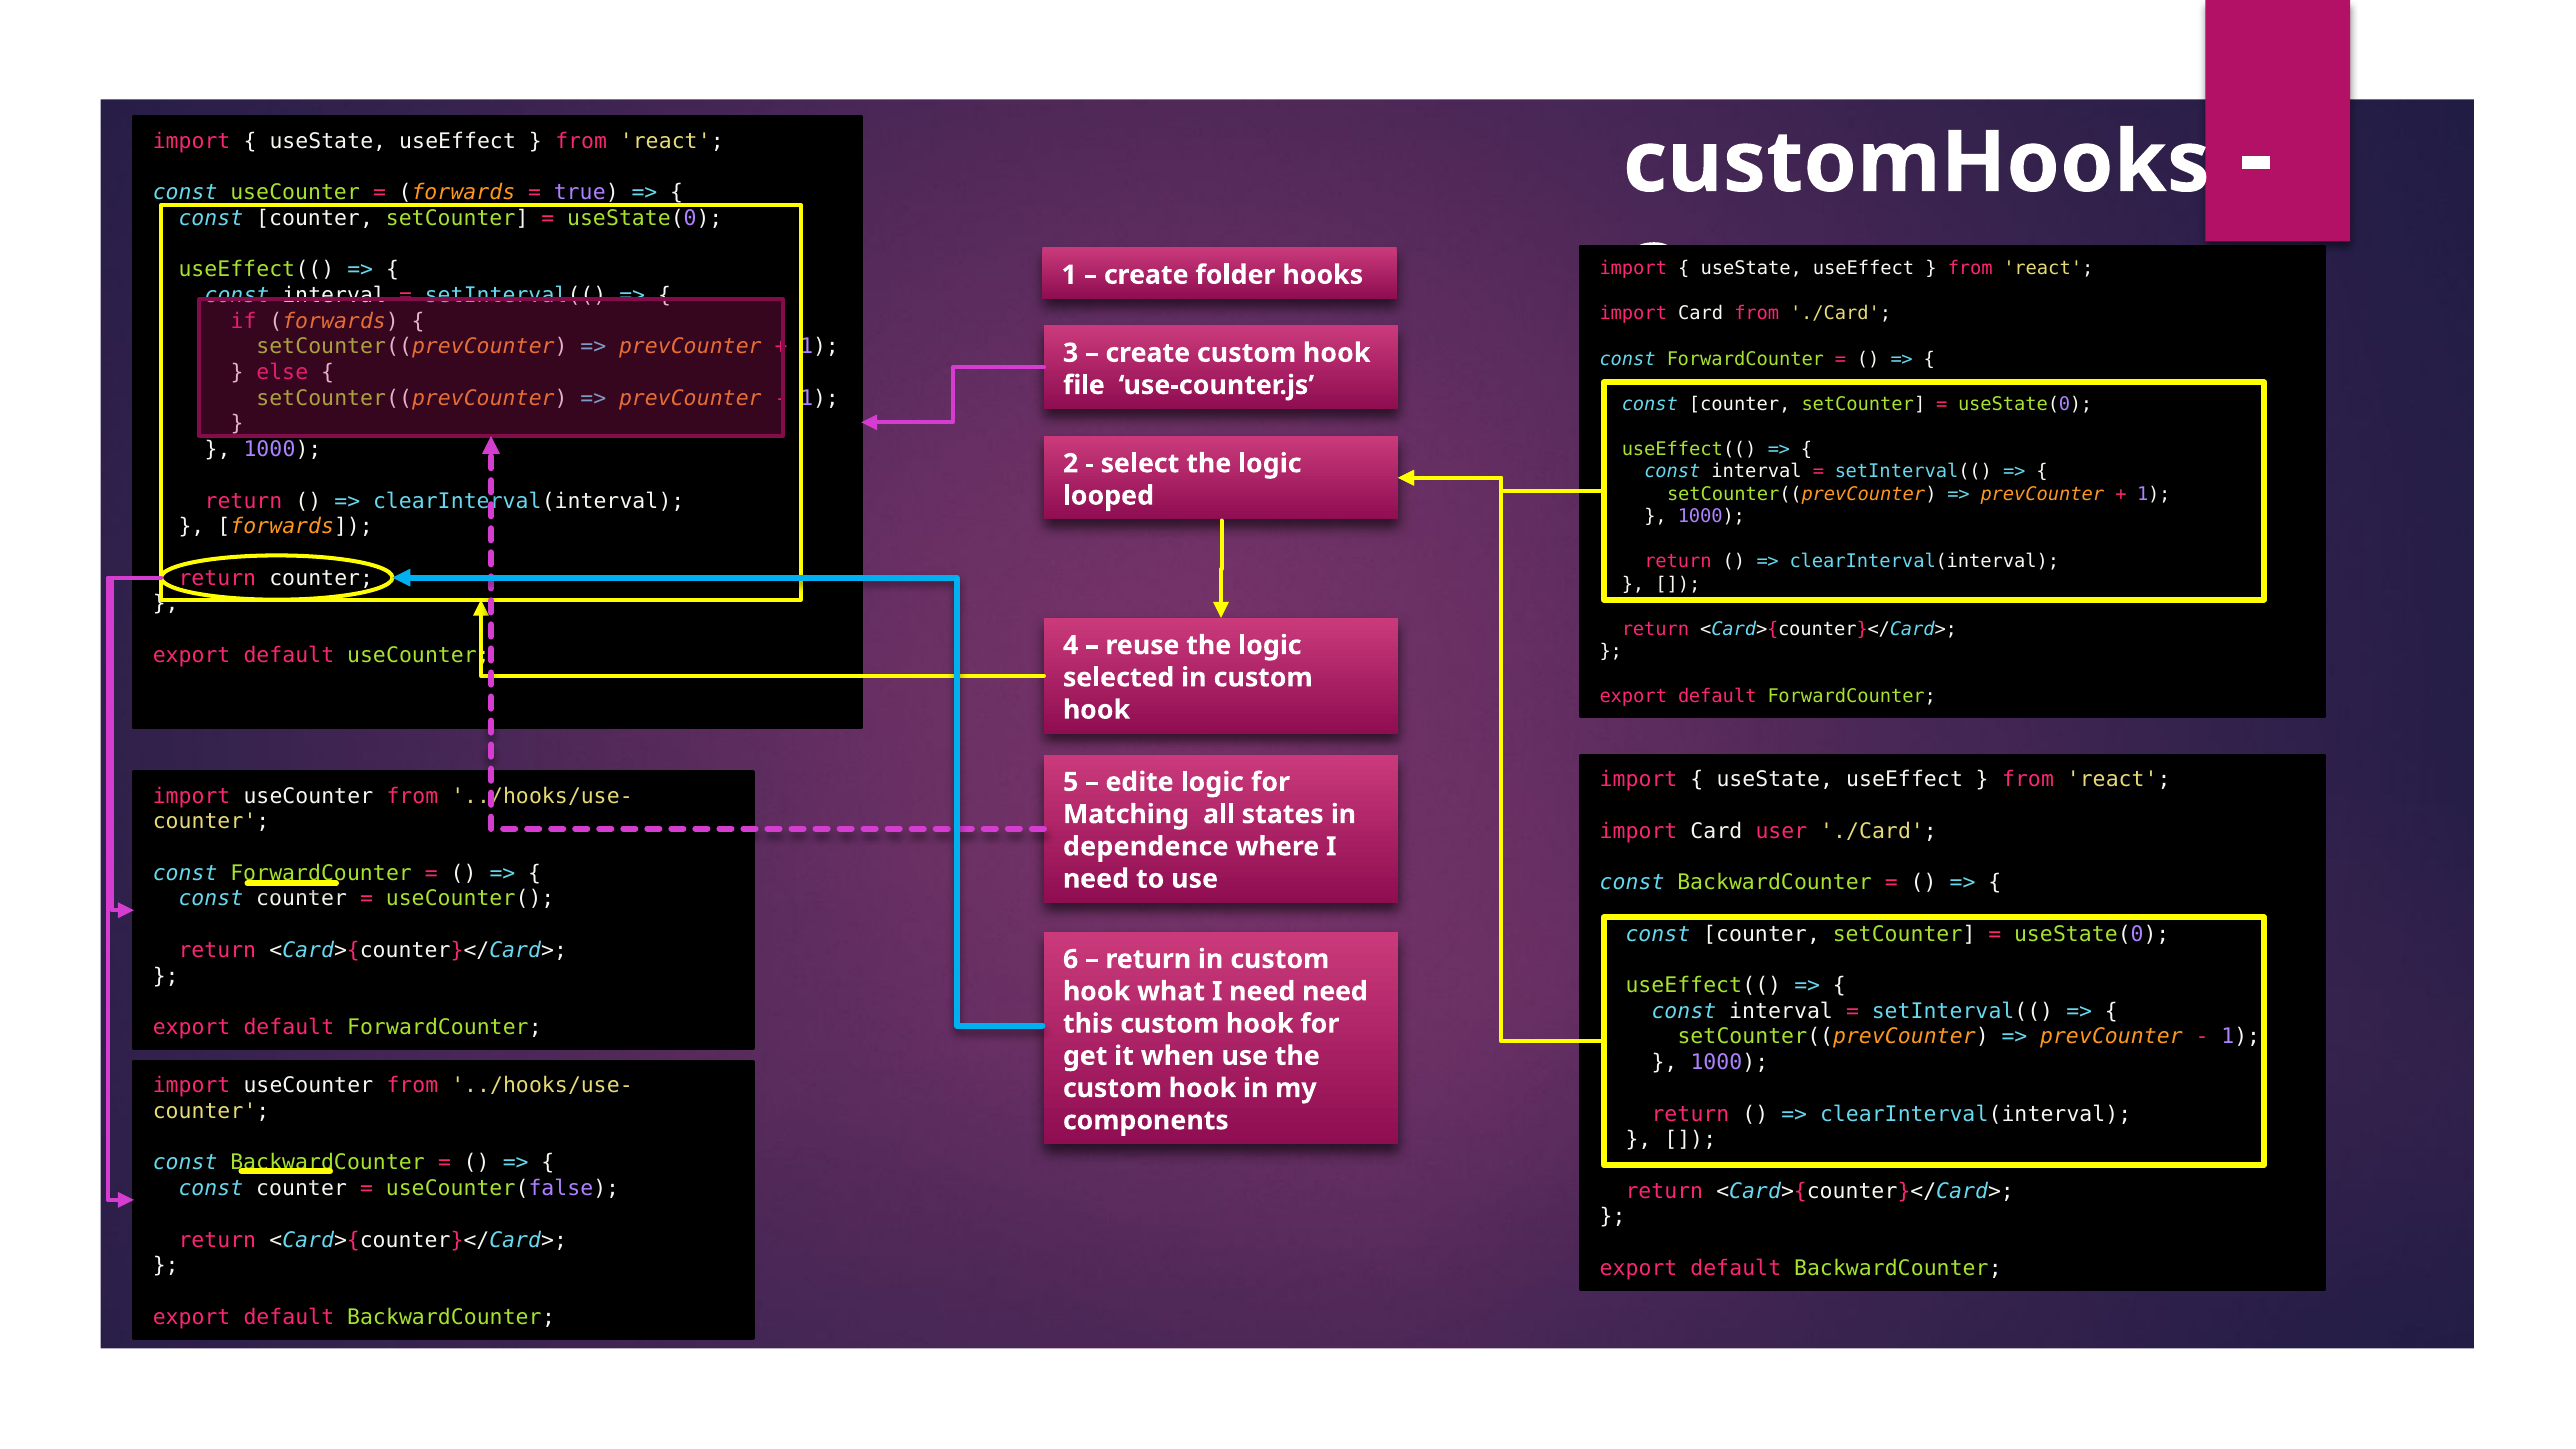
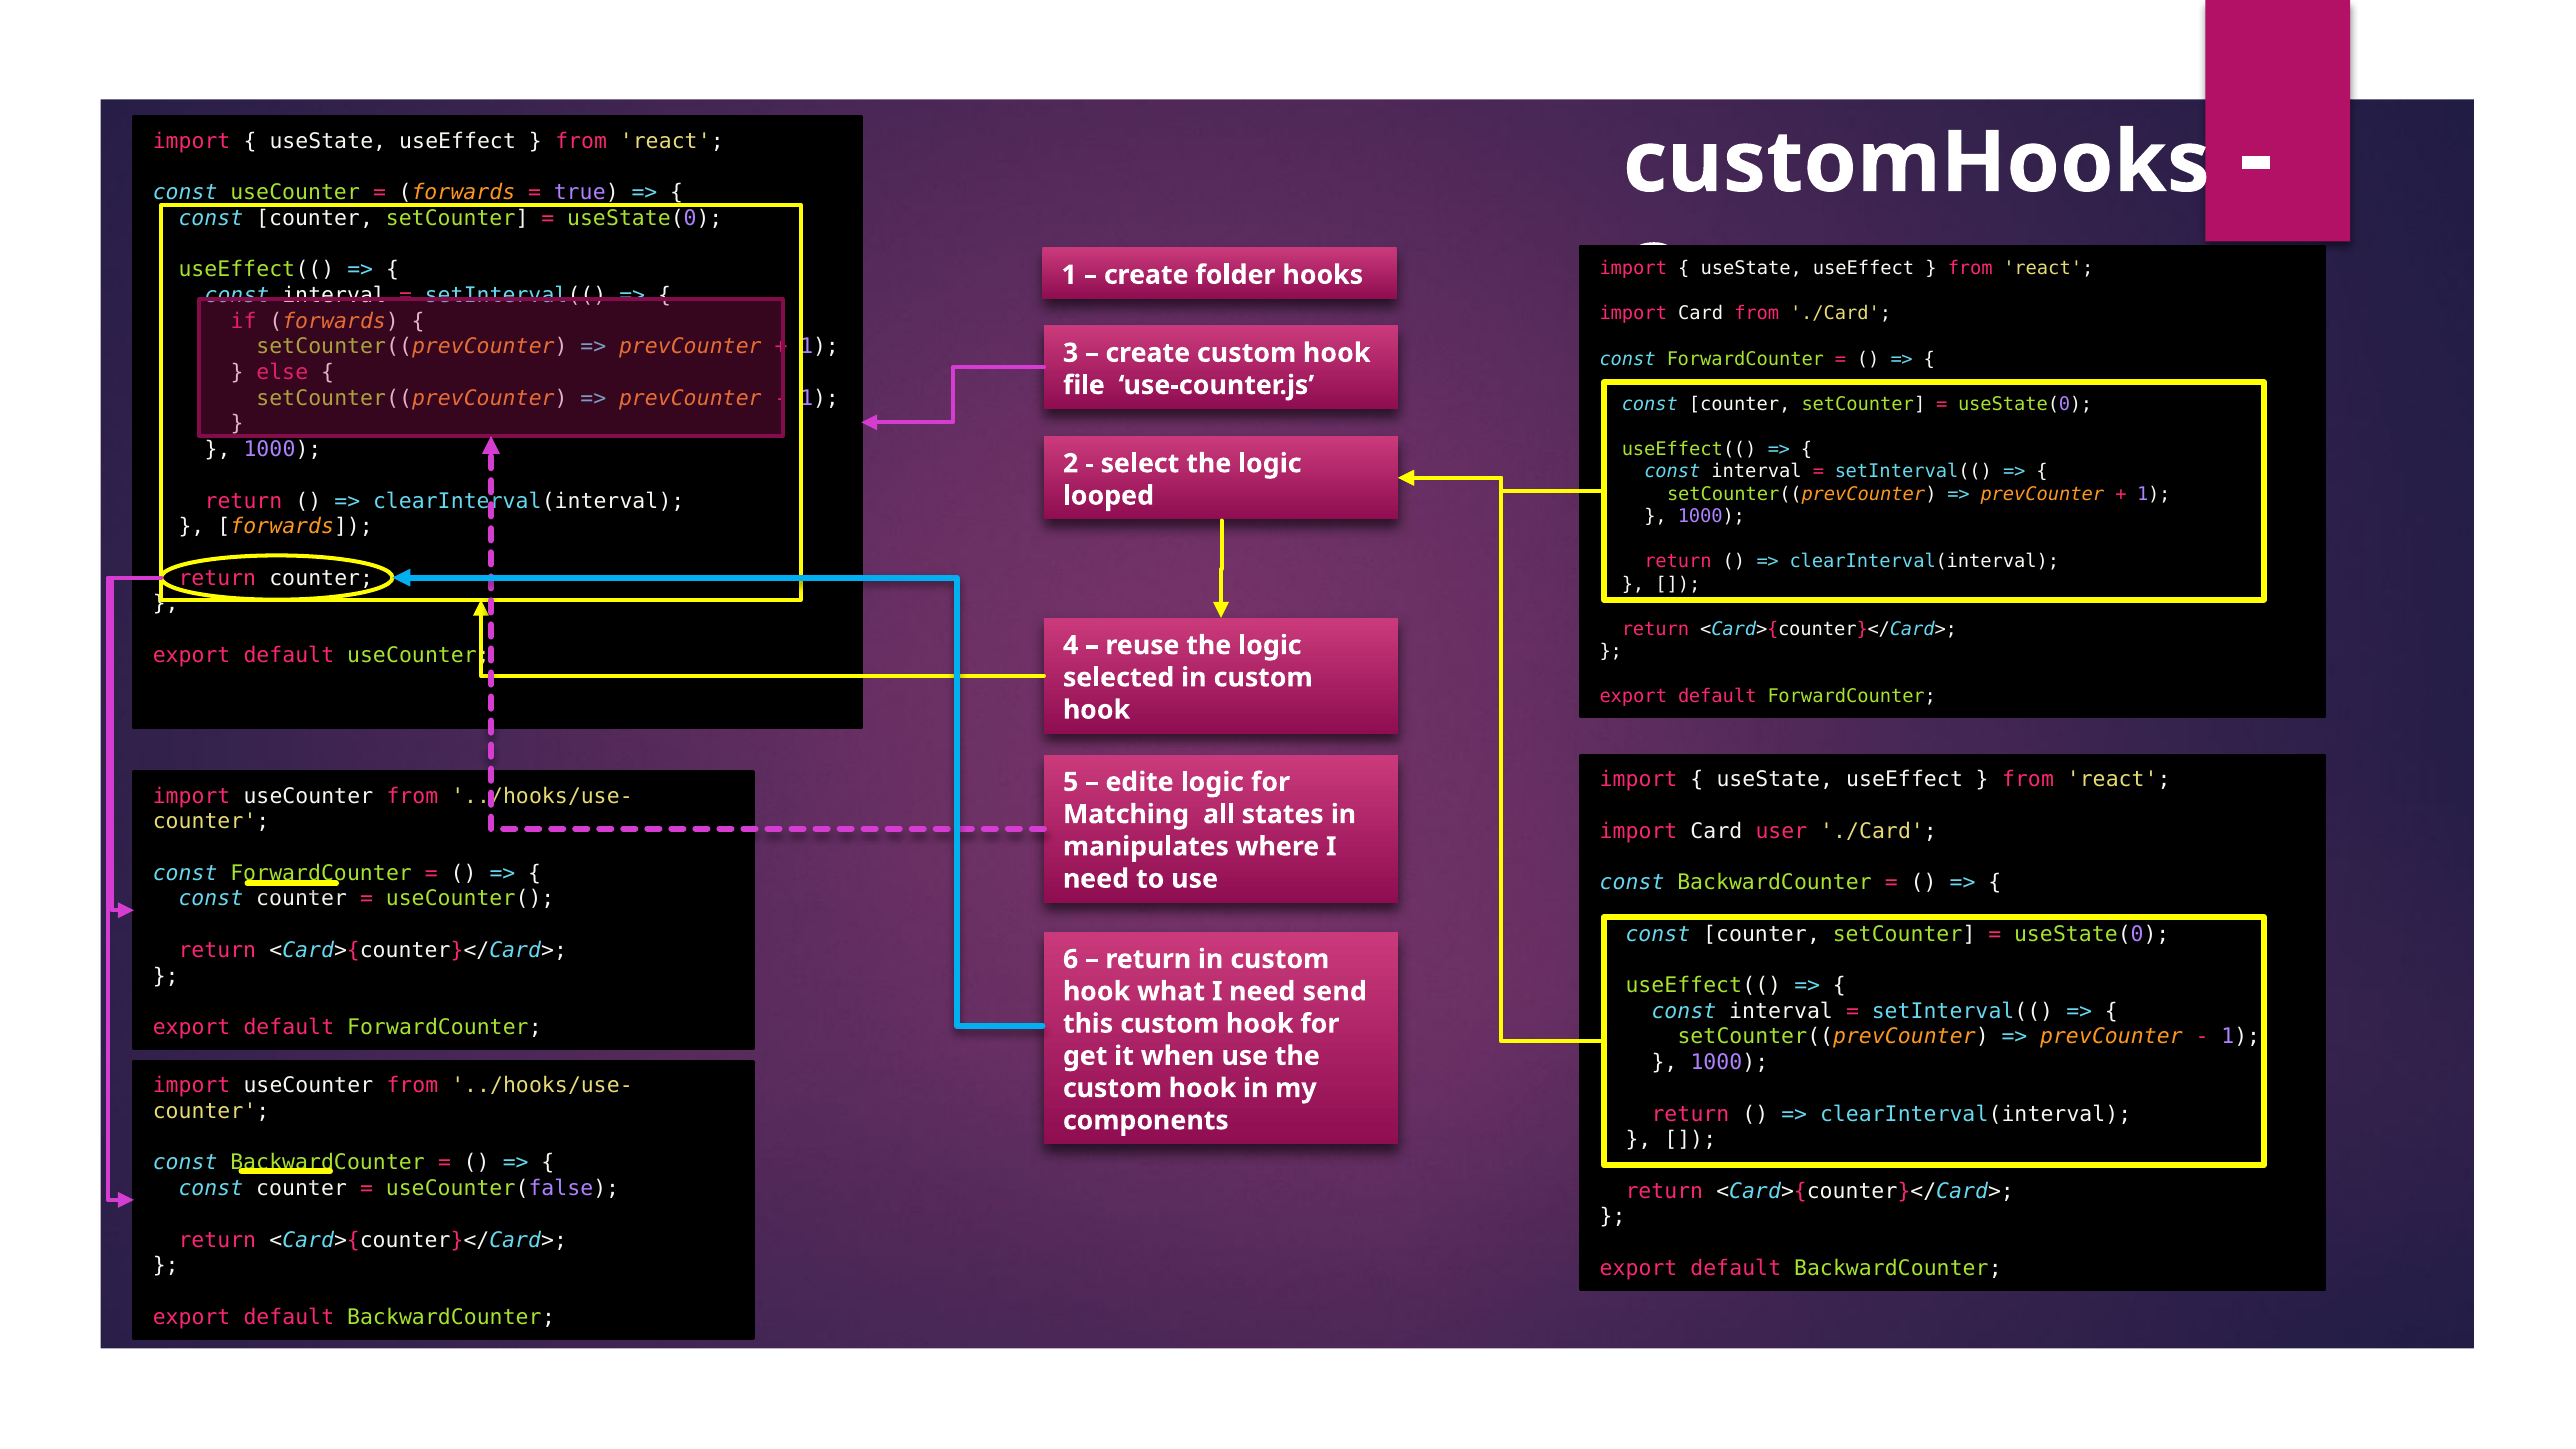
dependence: dependence -> manipulates (1146, 847)
need need: need -> send (1335, 992)
